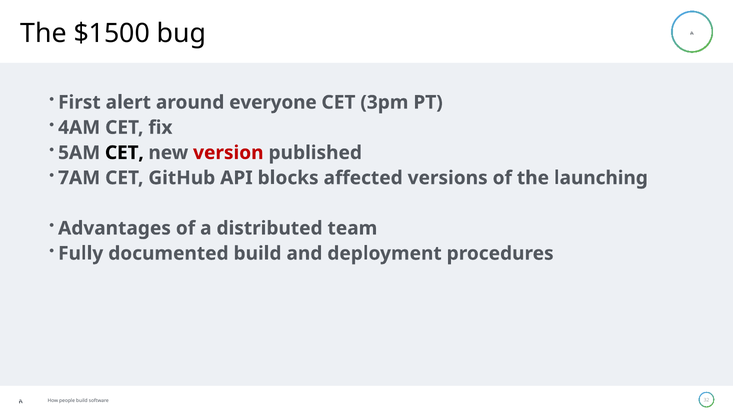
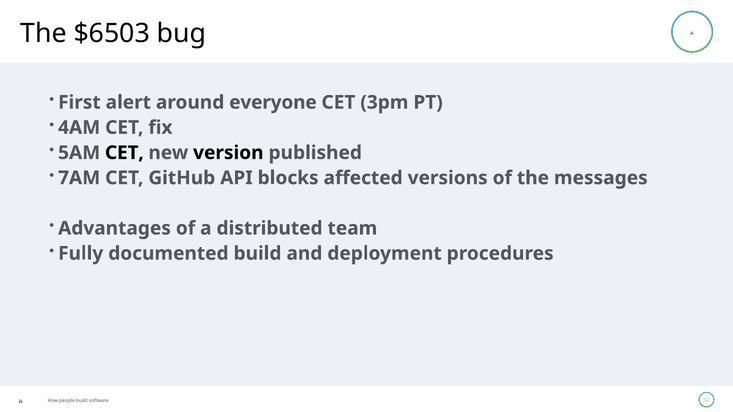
$1500: $1500 -> $6503 (112, 34)
version colour: red -> black (228, 153)
launching: launching -> messages (601, 178)
